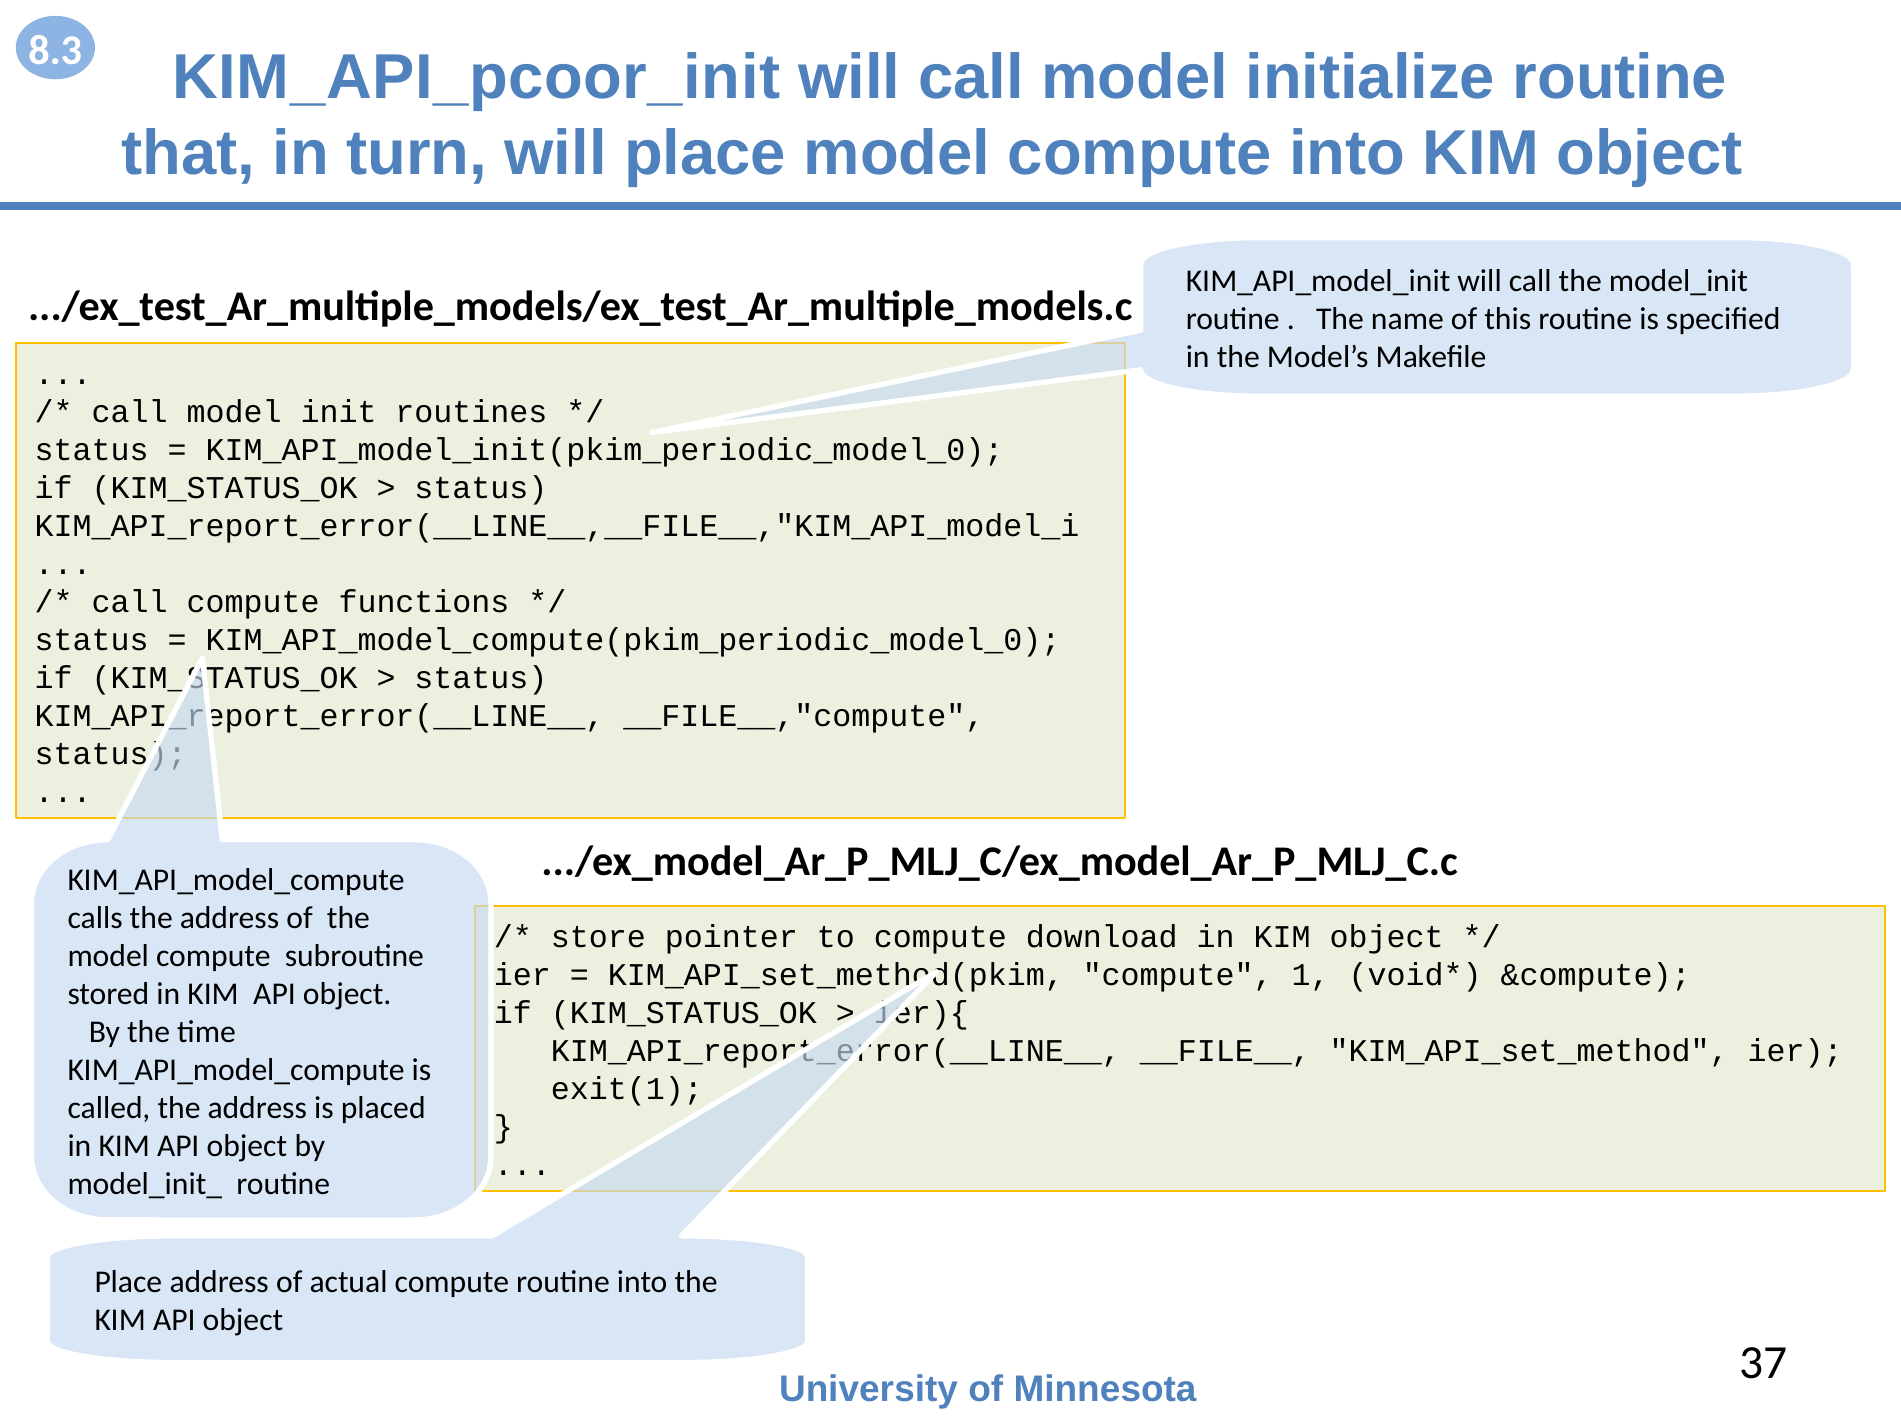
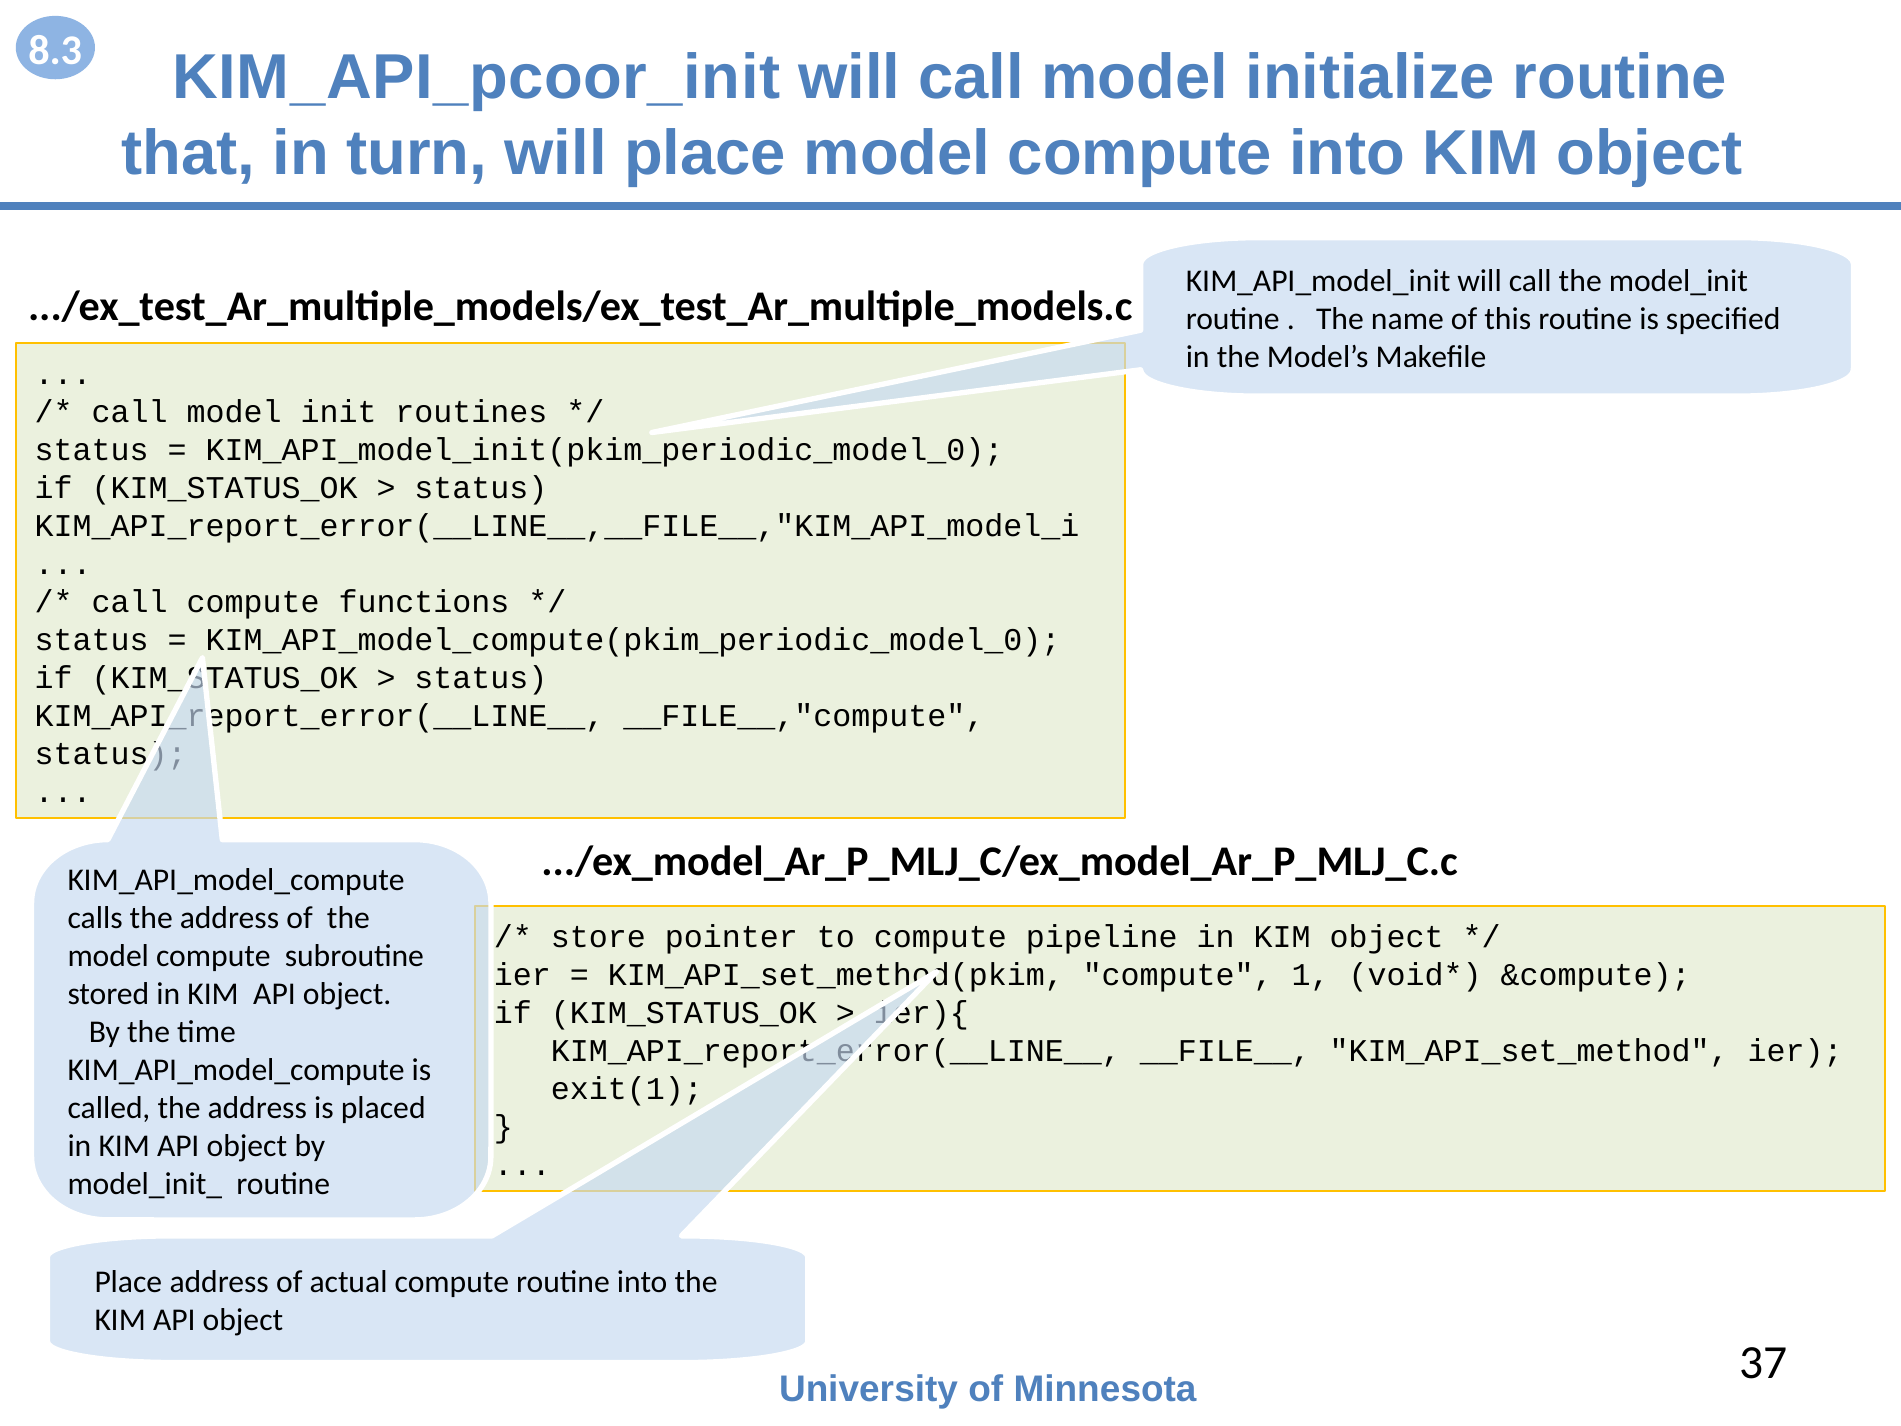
download: download -> pipeline (1102, 937)
